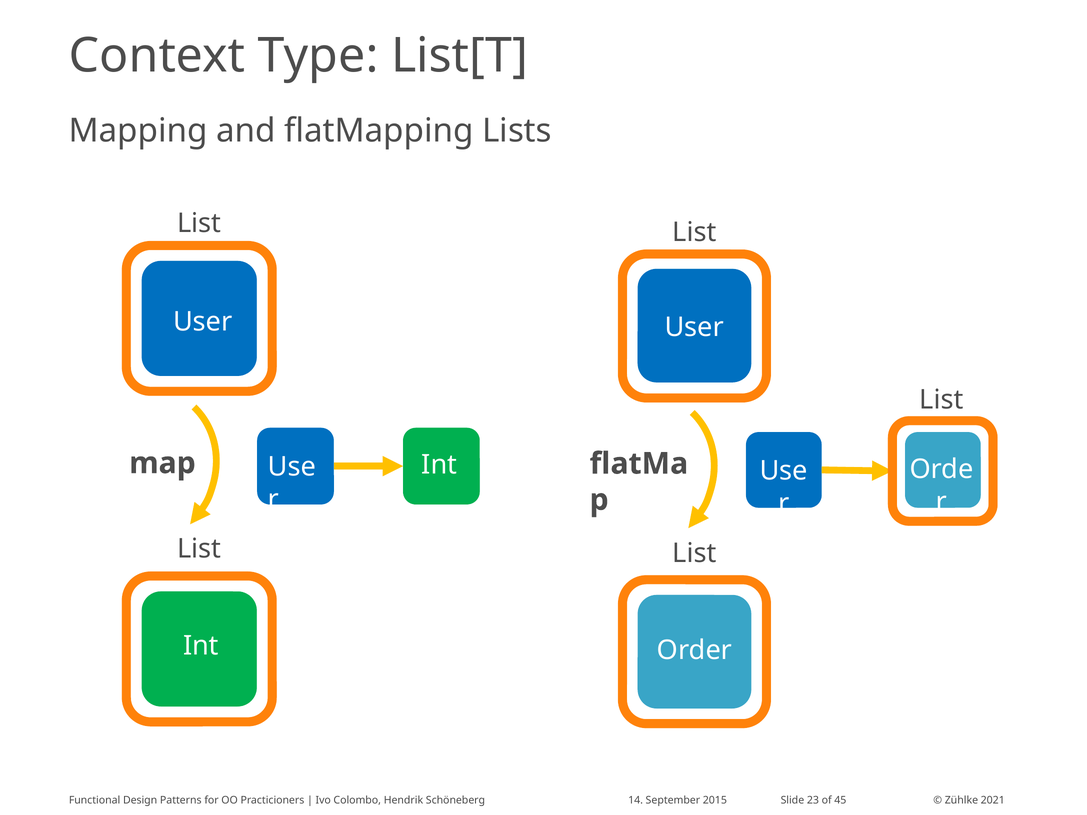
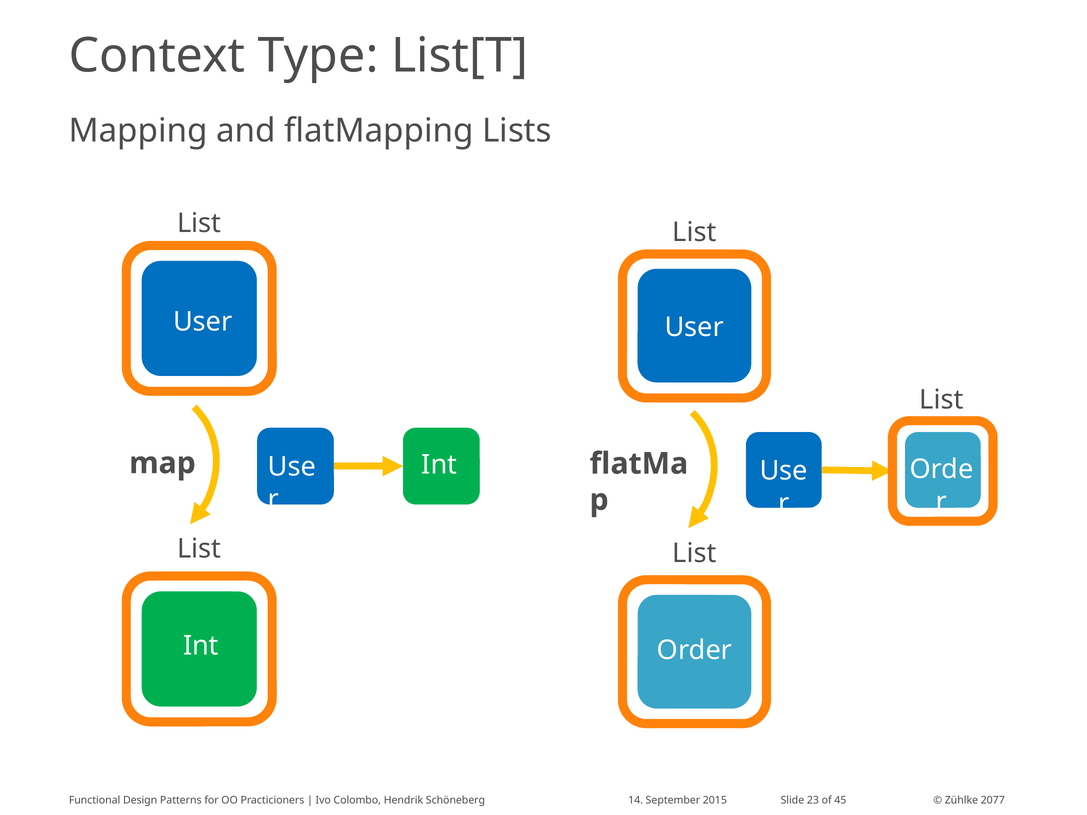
2021: 2021 -> 2077 (993, 800)
